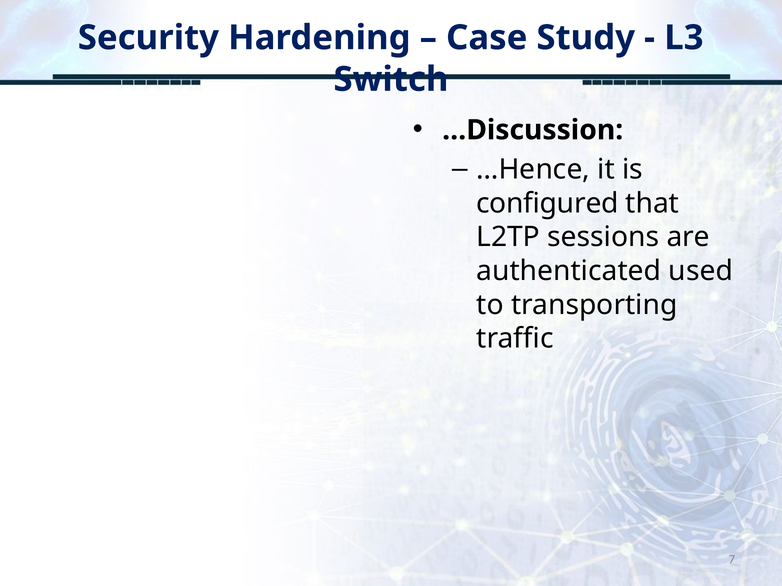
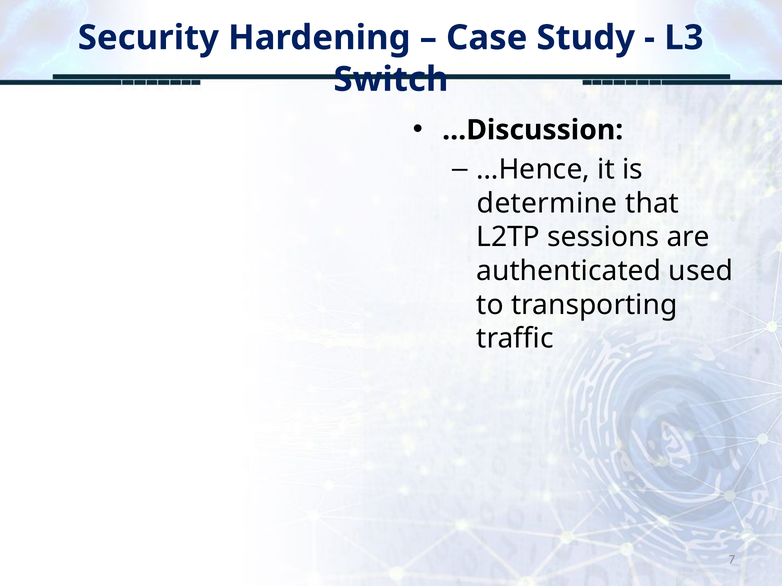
configured: configured -> determine (547, 203)
